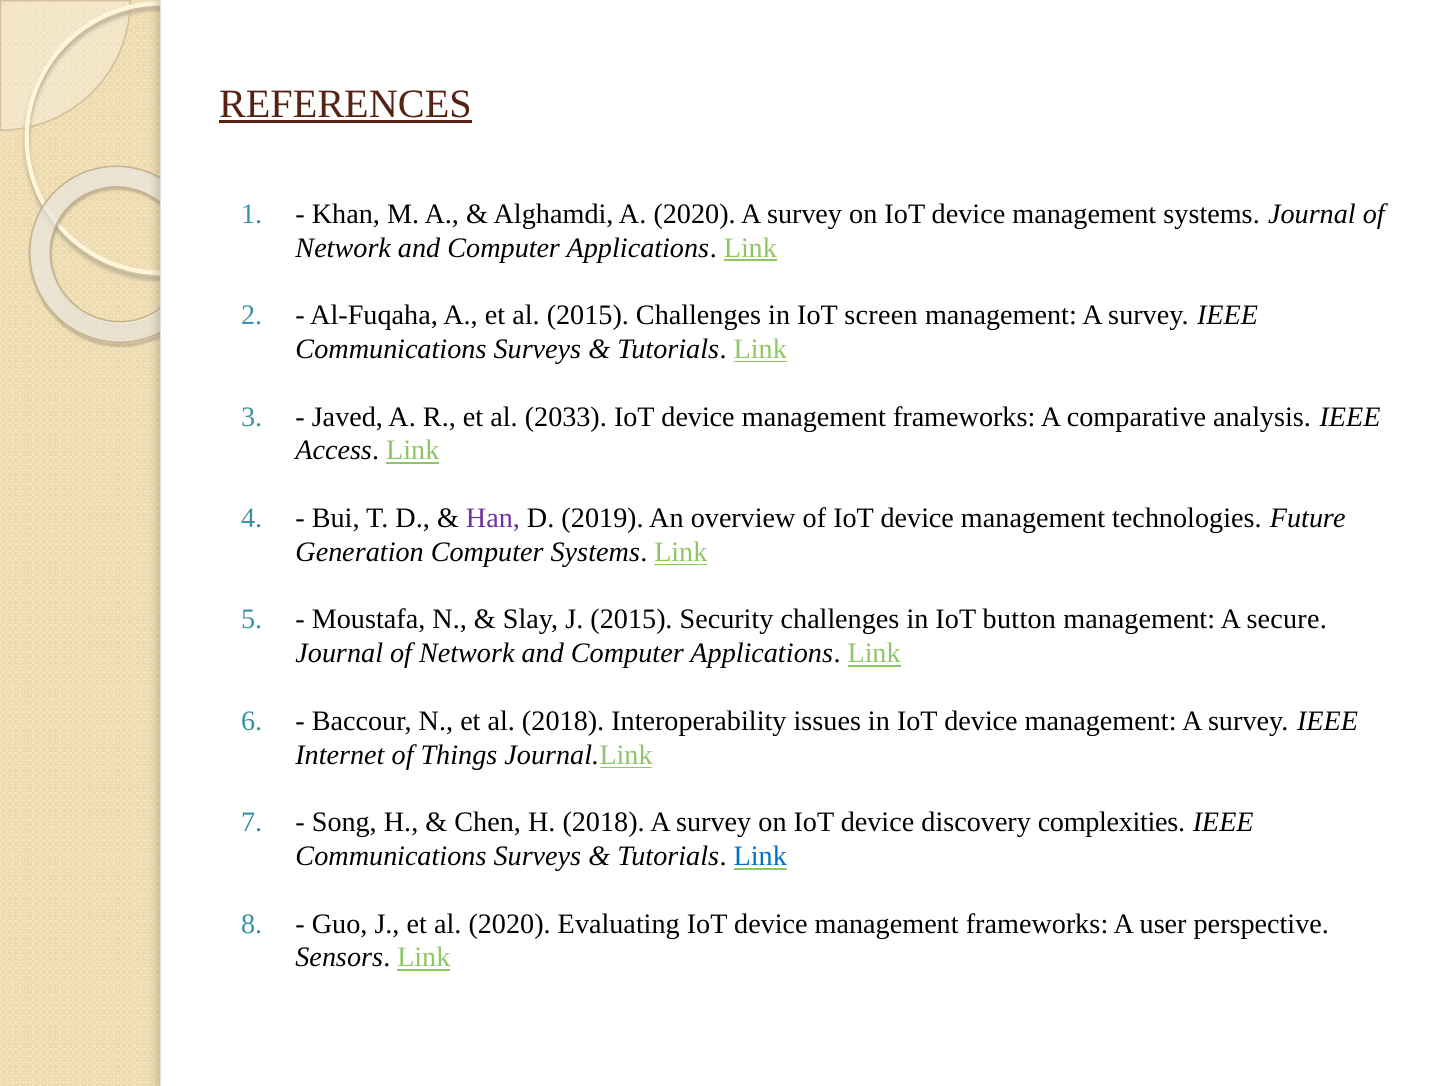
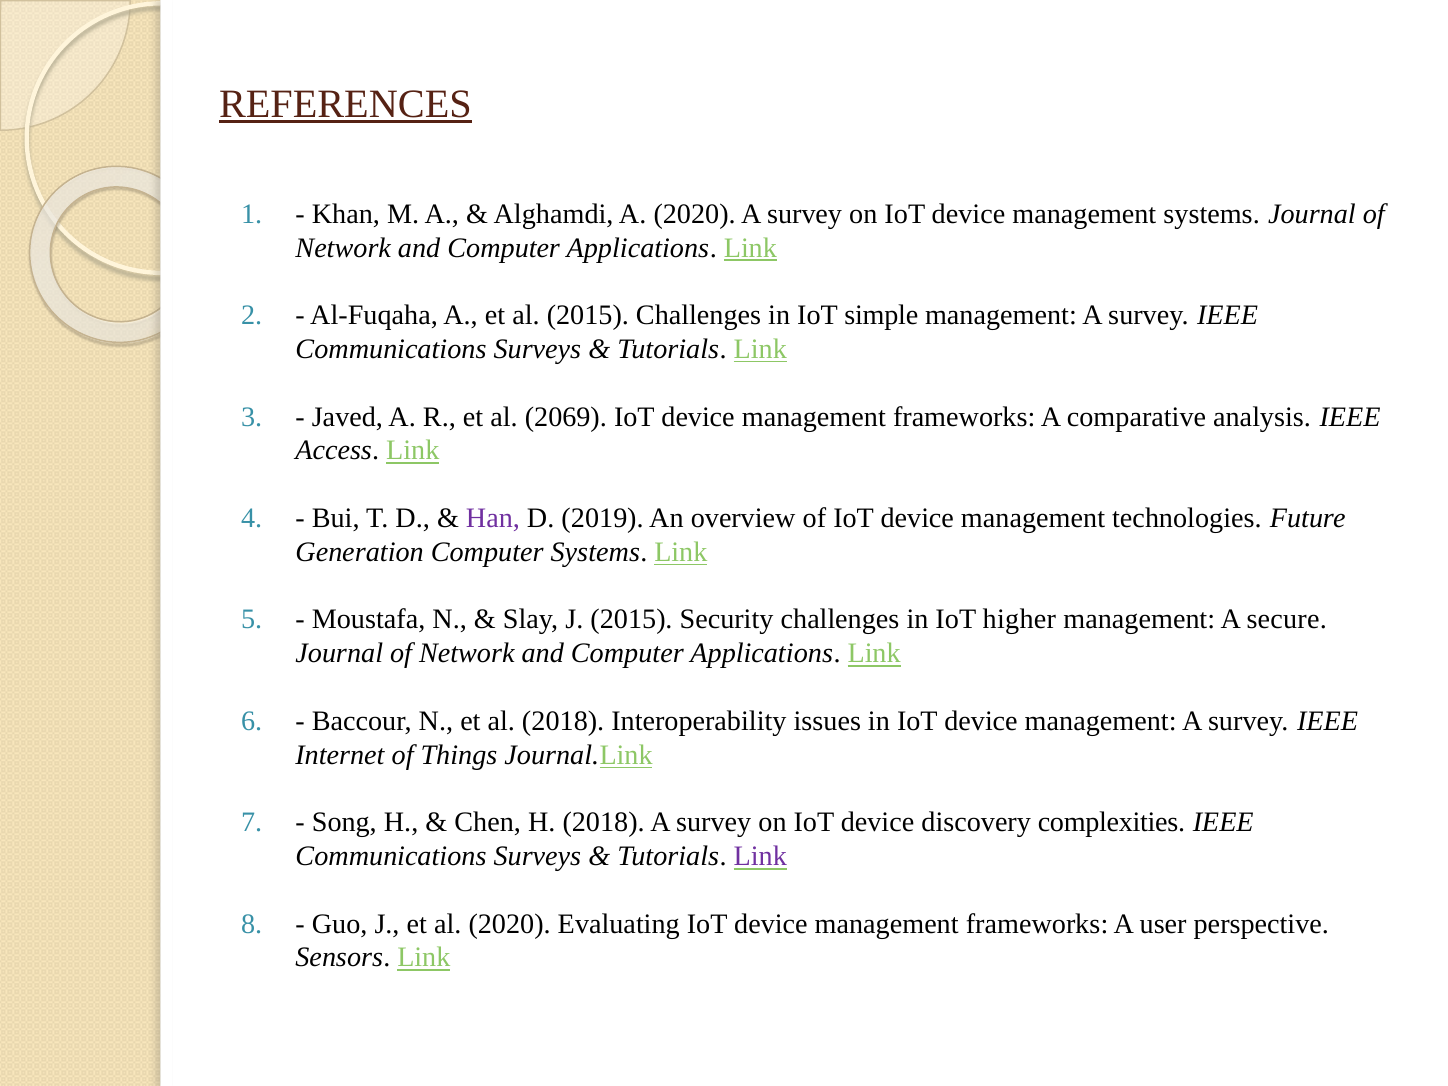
screen: screen -> simple (881, 315)
2033: 2033 -> 2069 (566, 417)
button: button -> higher (1019, 620)
Link colour: blue -> purple (760, 856)
